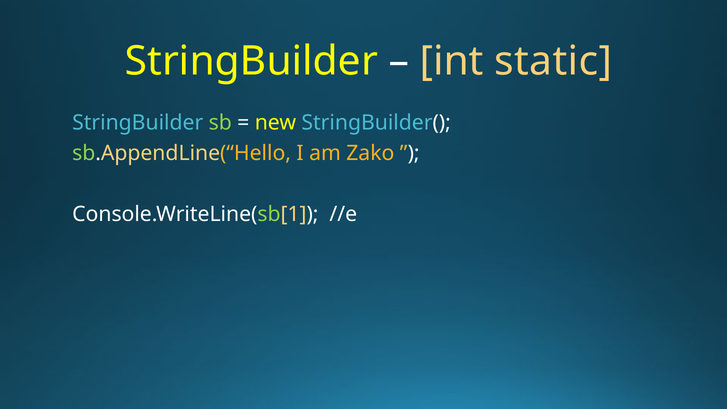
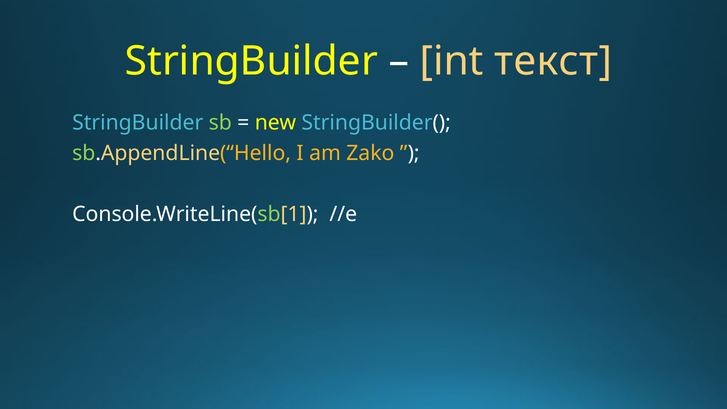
static: static -> текст (553, 61)
